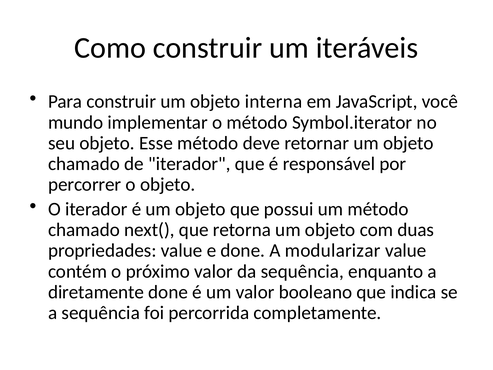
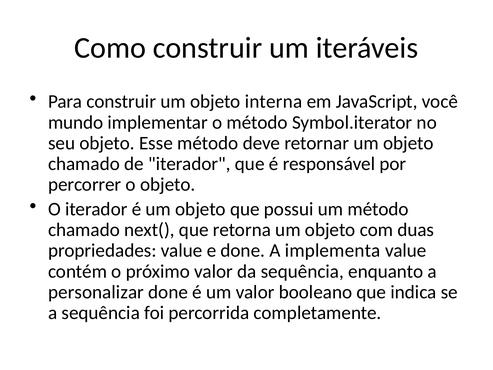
modularizar: modularizar -> implementa (333, 250)
diretamente: diretamente -> personalizar (96, 292)
